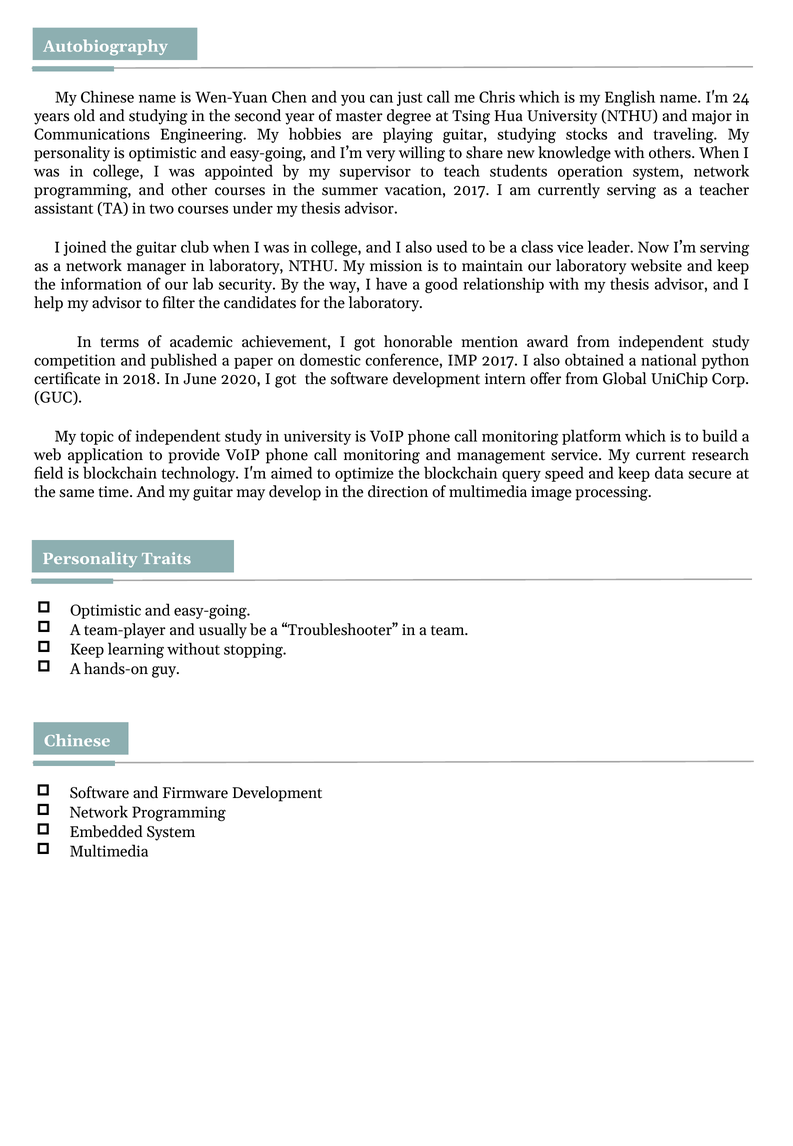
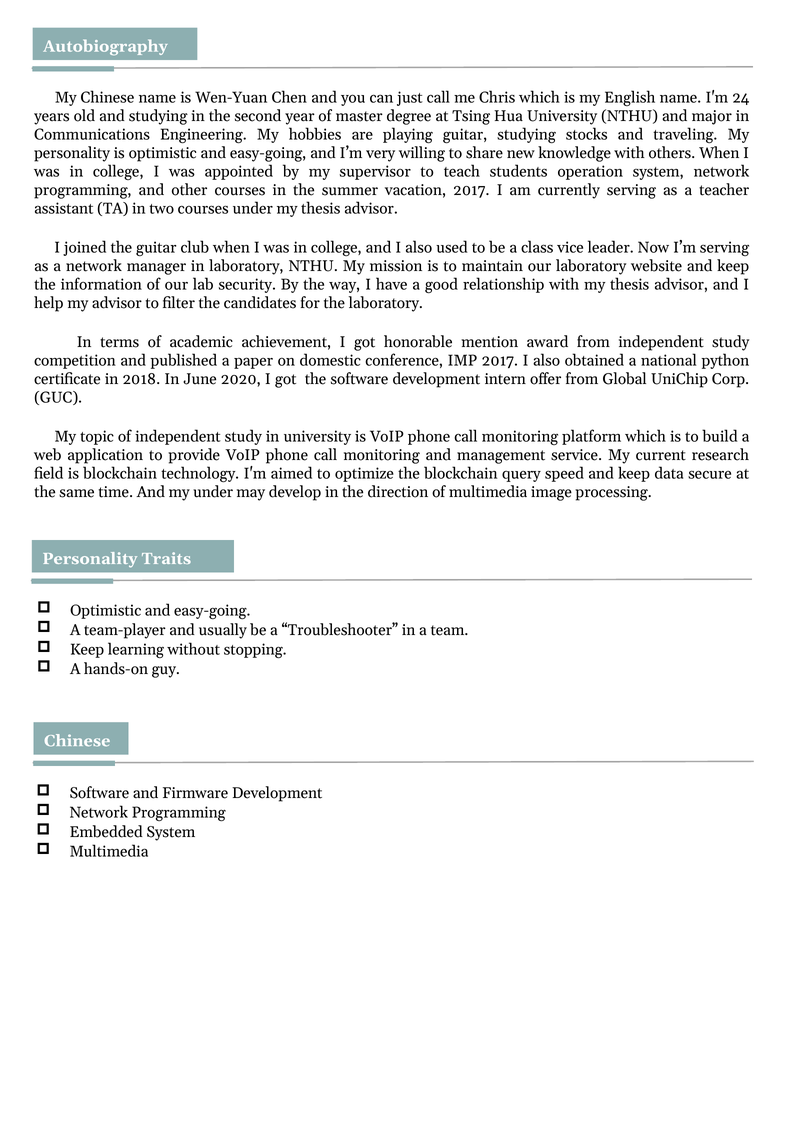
my guitar: guitar -> under (213, 492)
